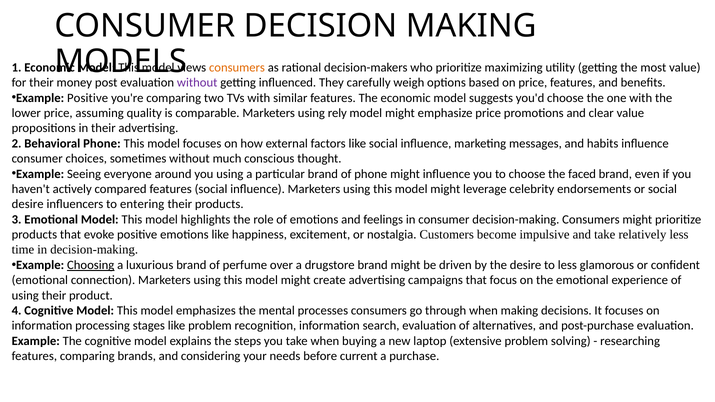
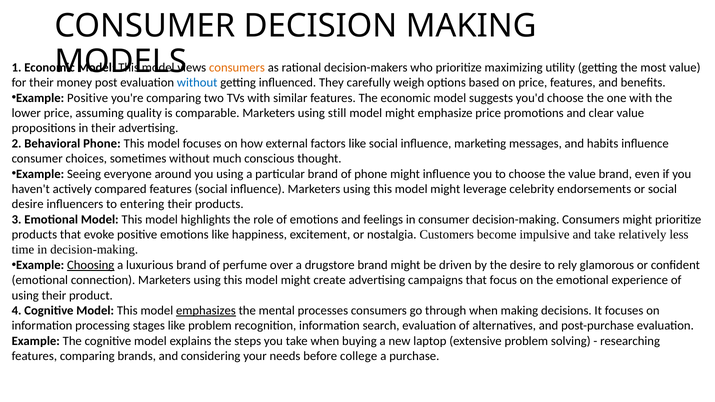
without colour: purple -> blue (197, 83)
rely: rely -> still (337, 113)
the faced: faced -> value (582, 174)
to less: less -> rely (567, 265)
emphasizes underline: none -> present (206, 311)
current: current -> college (359, 356)
